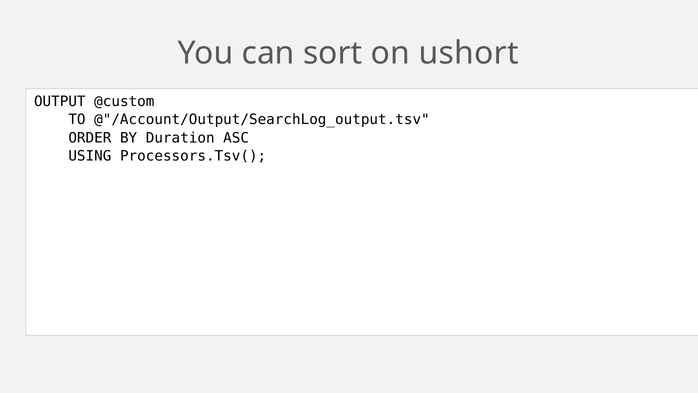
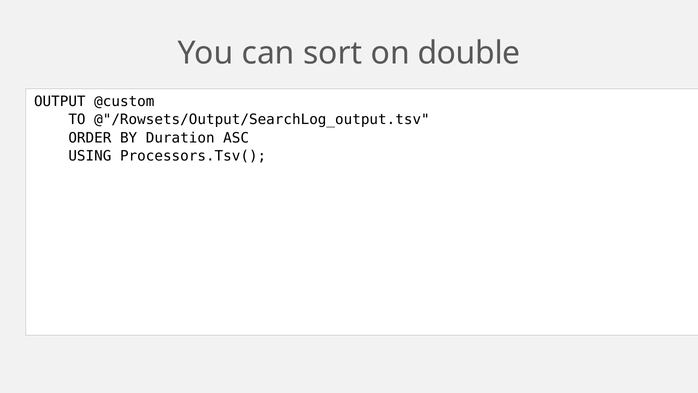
ushort: ushort -> double (469, 53)
@"/Account/Output/SearchLog_output.tsv: @"/Account/Output/SearchLog_output.tsv -> @"/Rowsets/Output/SearchLog_output.tsv (262, 120)
